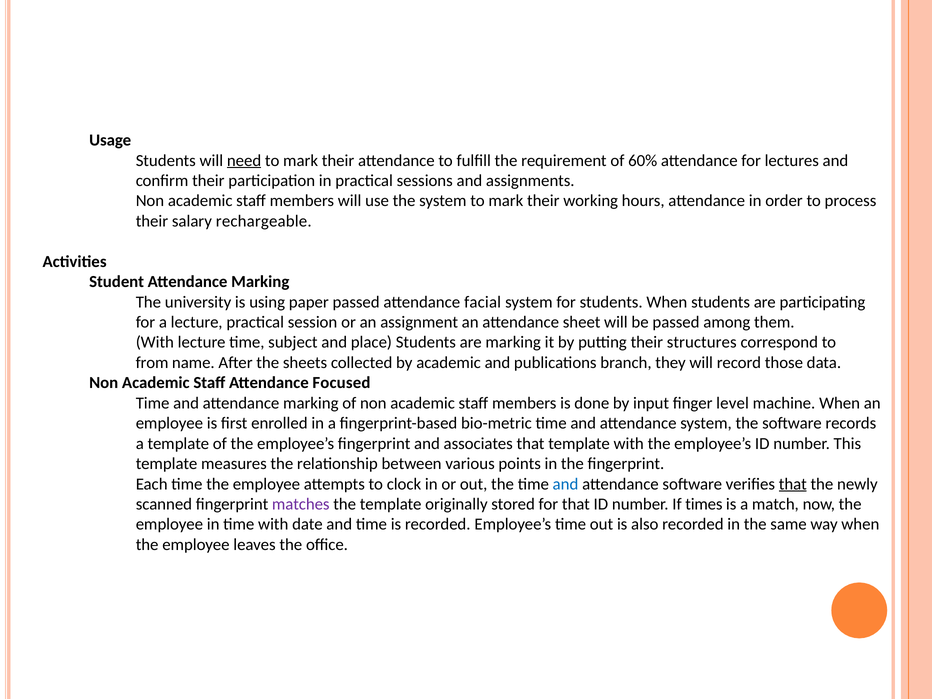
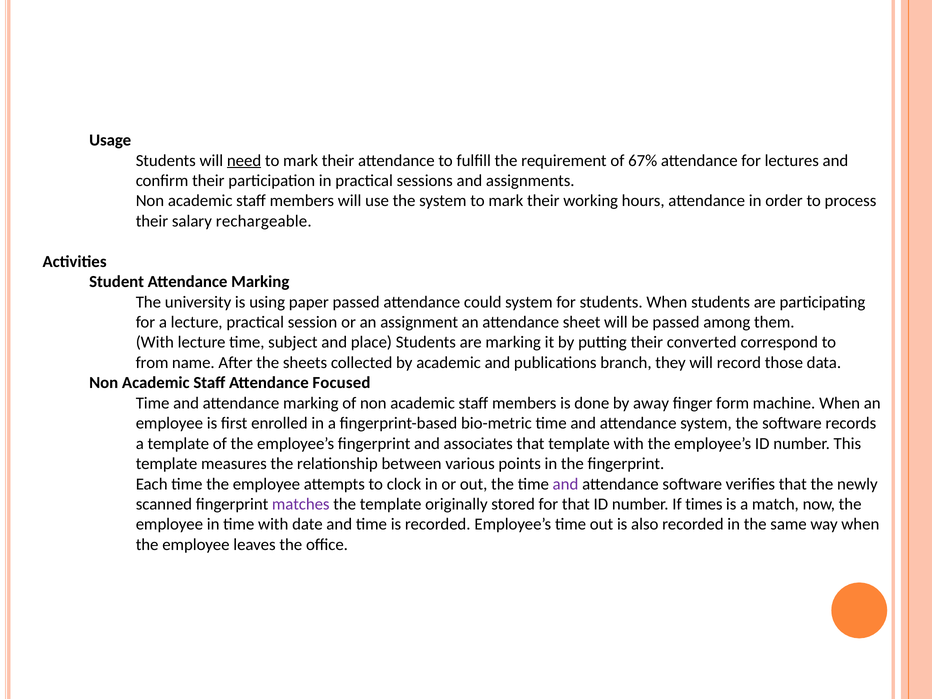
60%: 60% -> 67% (643, 160)
facial: facial -> could (483, 302)
structures: structures -> converted (702, 342)
input: input -> away (651, 403)
level: level -> form (733, 403)
and colour: blue -> purple (565, 484)
that underline: present -> none (793, 484)
